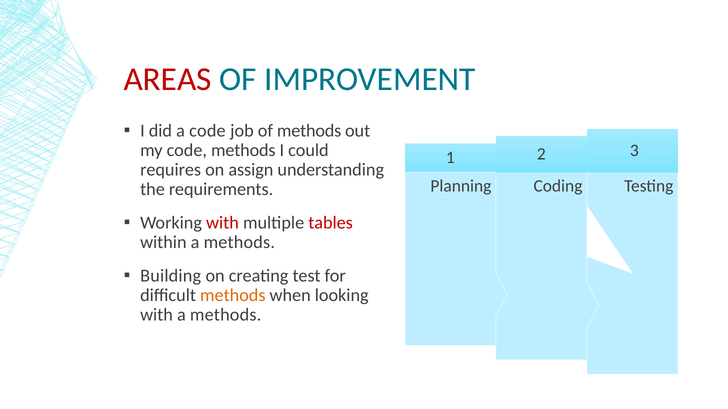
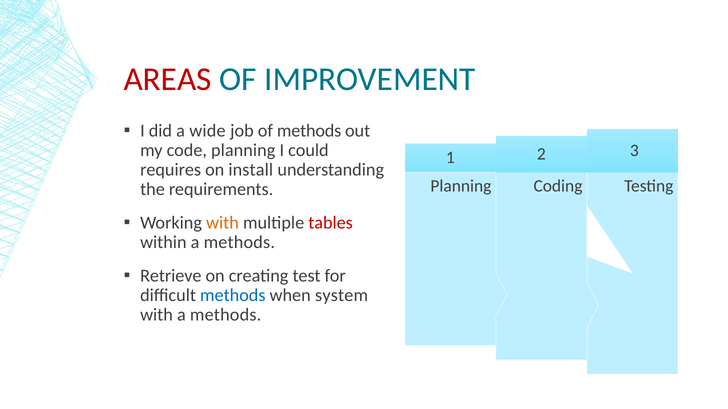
a code: code -> wide (207, 131)
code methods: methods -> planning (243, 150)
assign: assign -> install (251, 170)
with colour: red -> orange (222, 223)
Building: Building -> Retrieve (171, 276)
methods colour: orange -> blue (233, 296)
looking: looking -> system (342, 296)
